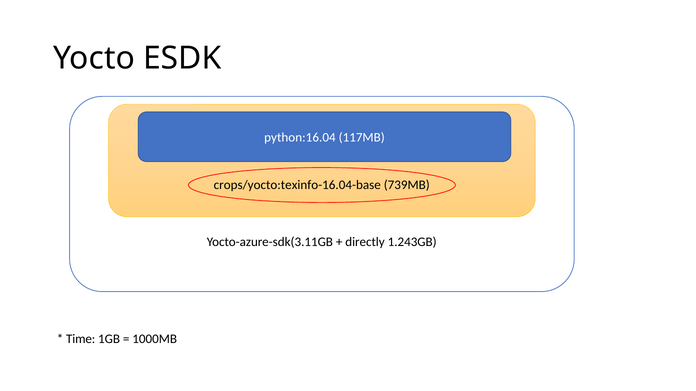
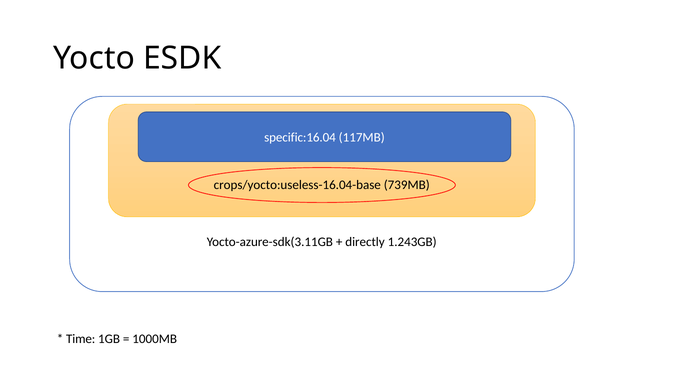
python:16.04: python:16.04 -> specific:16.04 (300, 138)
crops/yocto:texinfo-16.04-base: crops/yocto:texinfo-16.04-base -> crops/yocto:useless-16.04-base (297, 185)
